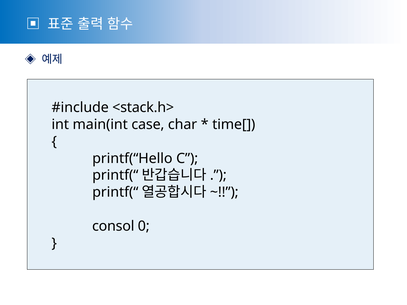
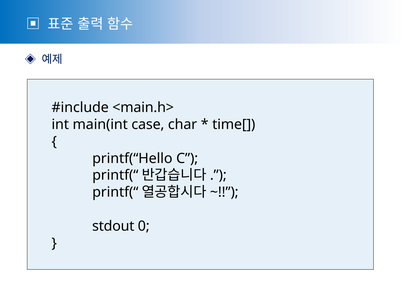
<stack.h>: <stack.h> -> <main.h> (143, 108)
consol: consol -> stdout (113, 226)
